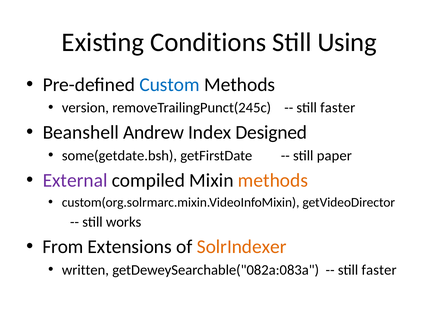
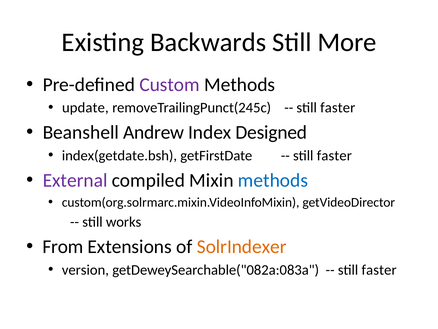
Conditions: Conditions -> Backwards (208, 42)
Using: Using -> More (347, 42)
Custom colour: blue -> purple (170, 85)
version: version -> update (85, 108)
some(getdate.bsh: some(getdate.bsh -> index(getdate.bsh (119, 155)
paper: paper -> faster (334, 155)
methods colour: orange -> blue (273, 180)
written: written -> version (85, 269)
